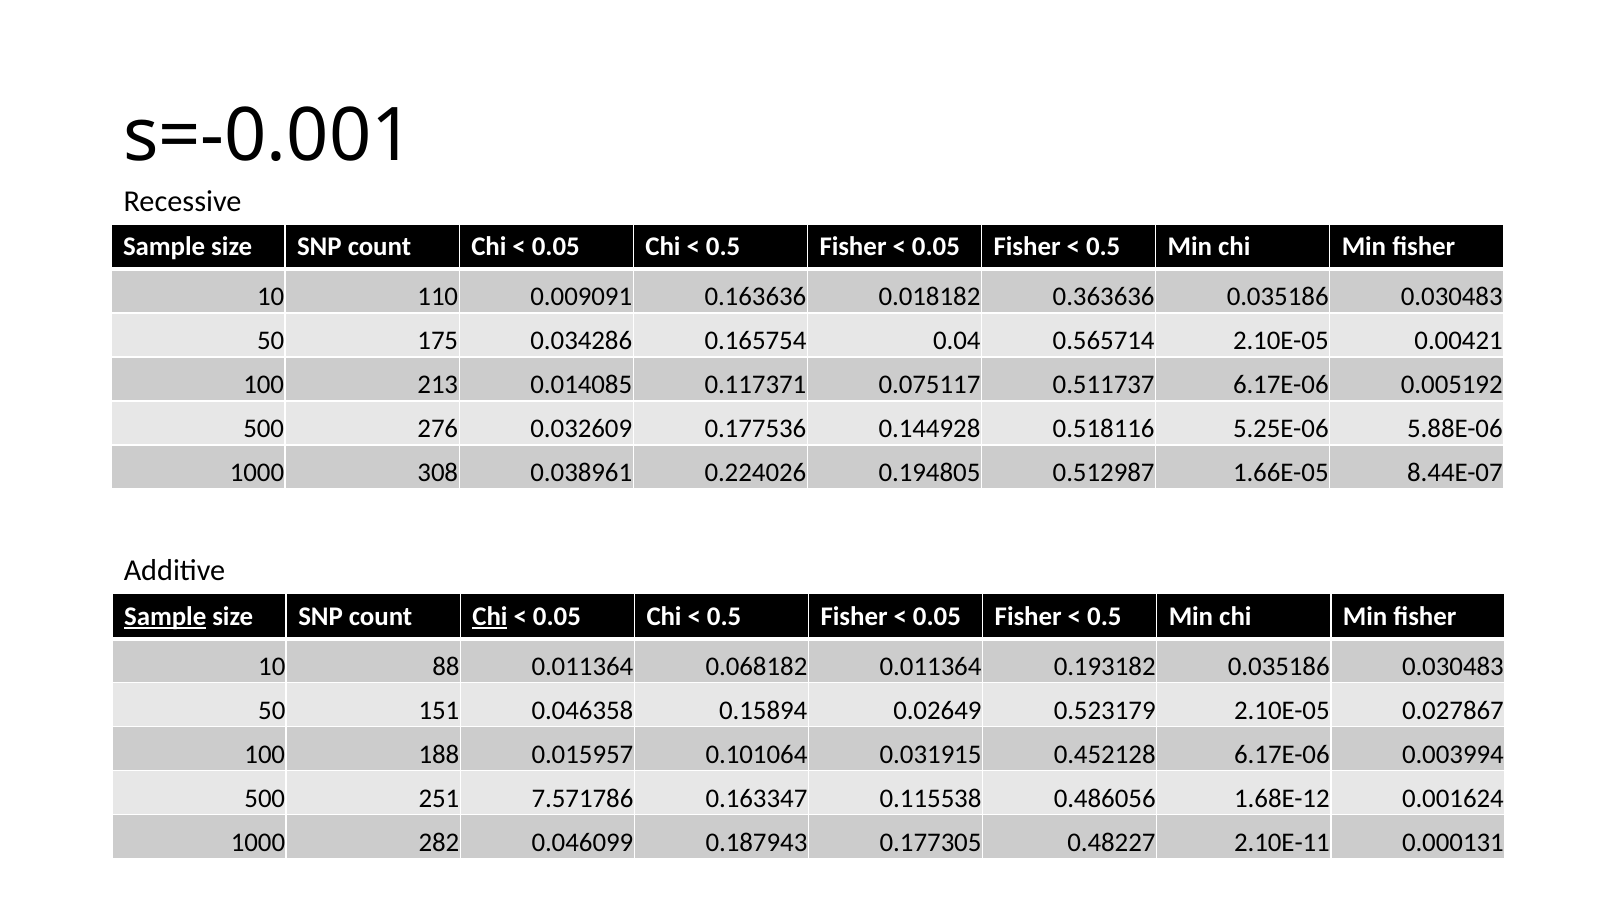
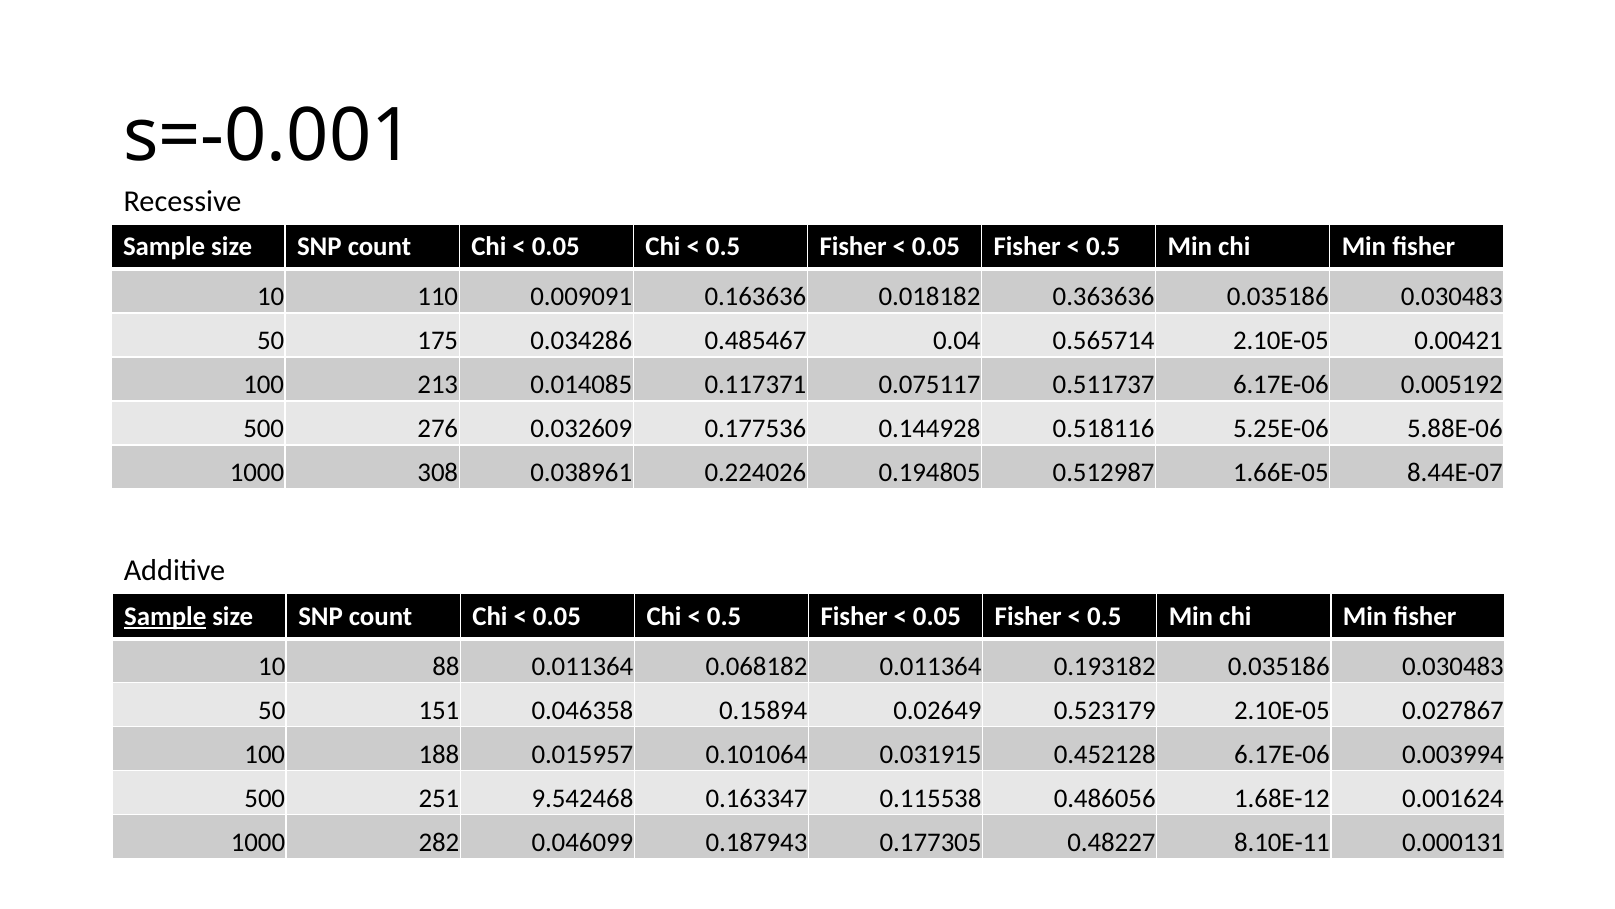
0.165754: 0.165754 -> 0.485467 (755, 341)
Chi underline: present -> none (490, 616)
7.571786: 7.571786 -> 9.542468 (582, 798)
2.10E-11: 2.10E-11 -> 8.10E-11 (1282, 842)
